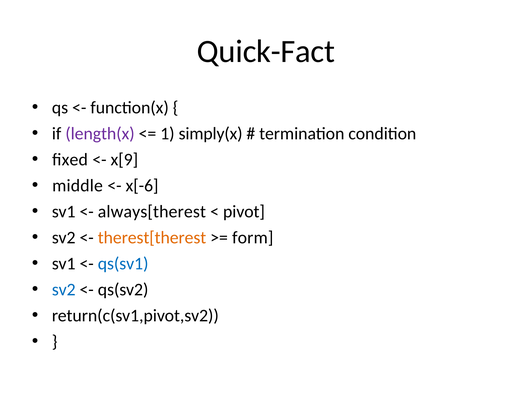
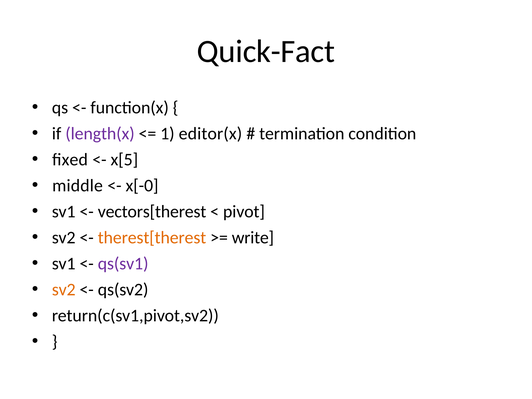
simply(x: simply(x -> editor(x (210, 134)
x[9: x[9 -> x[5 (124, 160)
x[-6: x[-6 -> x[-0 (142, 186)
always[therest: always[therest -> vectors[therest (152, 212)
form: form -> write (253, 238)
qs(sv1 colour: blue -> purple (123, 264)
sv2 colour: blue -> orange (64, 290)
